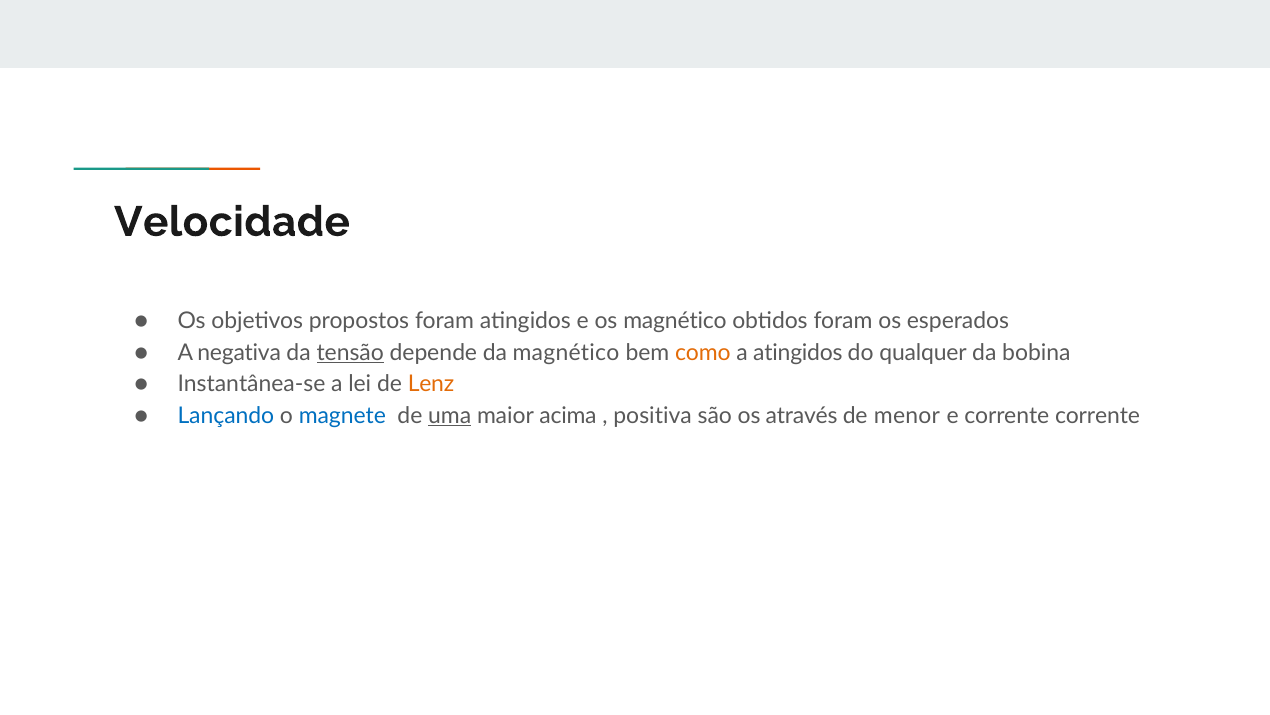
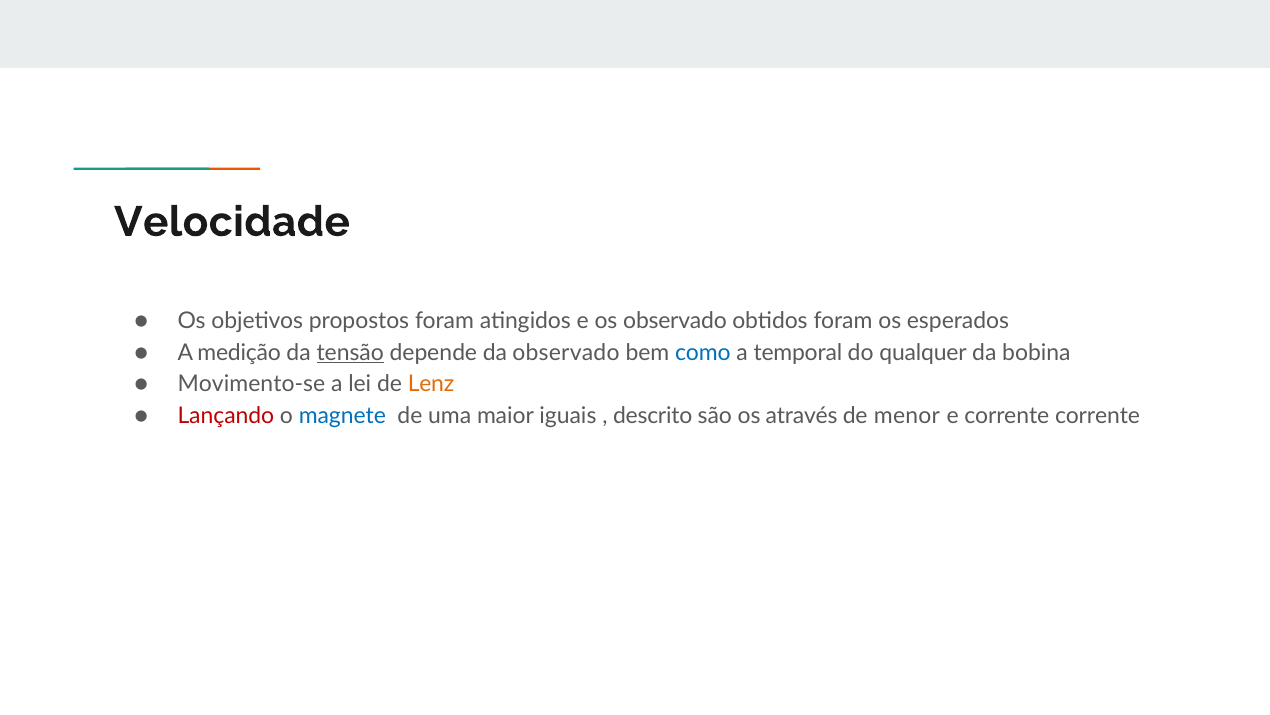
os magnético: magnético -> observado (675, 321)
negativa: negativa -> medição (239, 352)
da magnético: magnético -> observado (566, 352)
como colour: orange -> blue (703, 352)
a atingidos: atingidos -> temporal (798, 352)
Instantânea-se: Instantânea-se -> Movimento-se (251, 384)
Lançando colour: blue -> red (226, 415)
uma underline: present -> none (450, 415)
acima: acima -> iguais (568, 415)
positiva: positiva -> descrito (653, 415)
